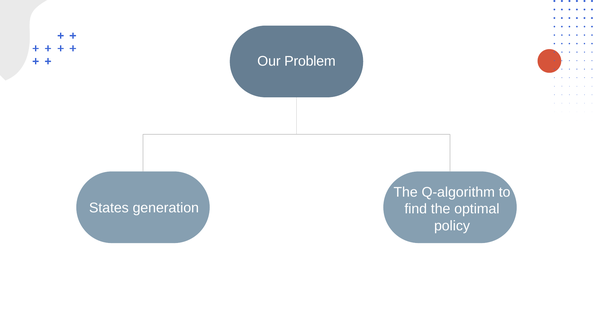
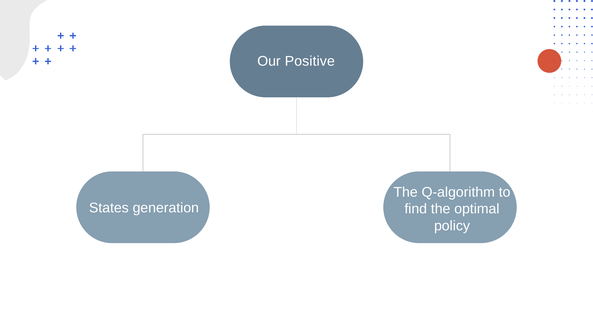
Problem: Problem -> Positive (310, 61)
